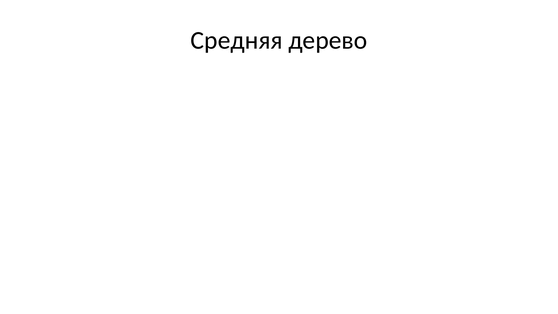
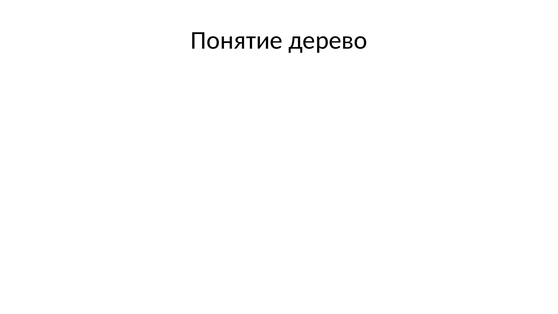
Средняя: Средняя -> Понятие (237, 41)
